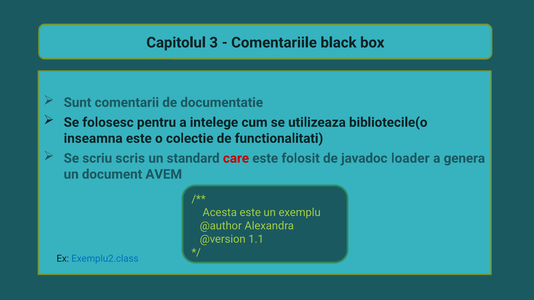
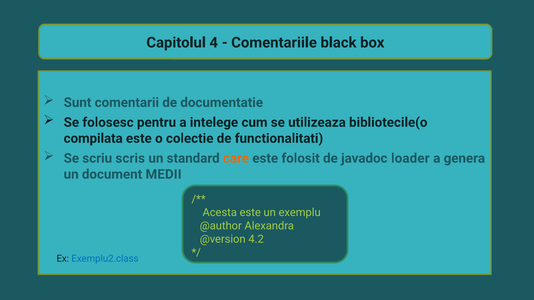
3: 3 -> 4 (214, 43)
inseamna: inseamna -> compilata (93, 139)
care colour: red -> orange (236, 158)
AVEM: AVEM -> MEDII (164, 174)
1.1: 1.1 -> 4.2 (256, 240)
